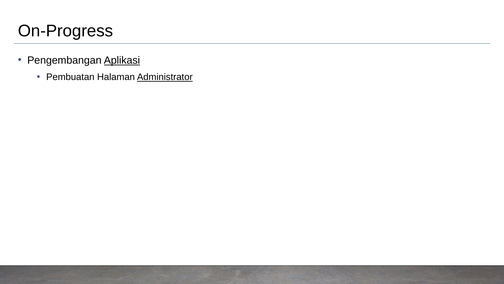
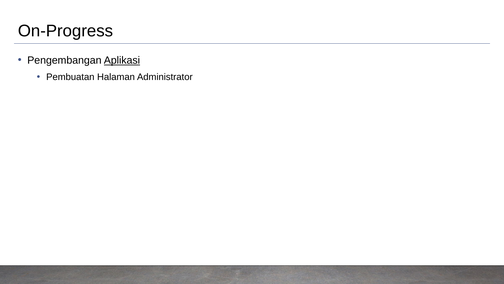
Administrator underline: present -> none (165, 77)
